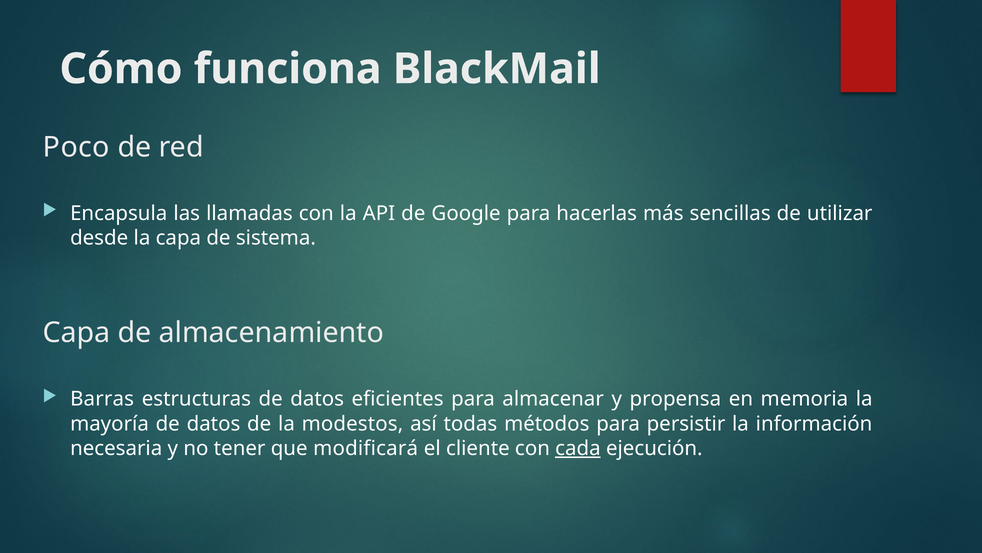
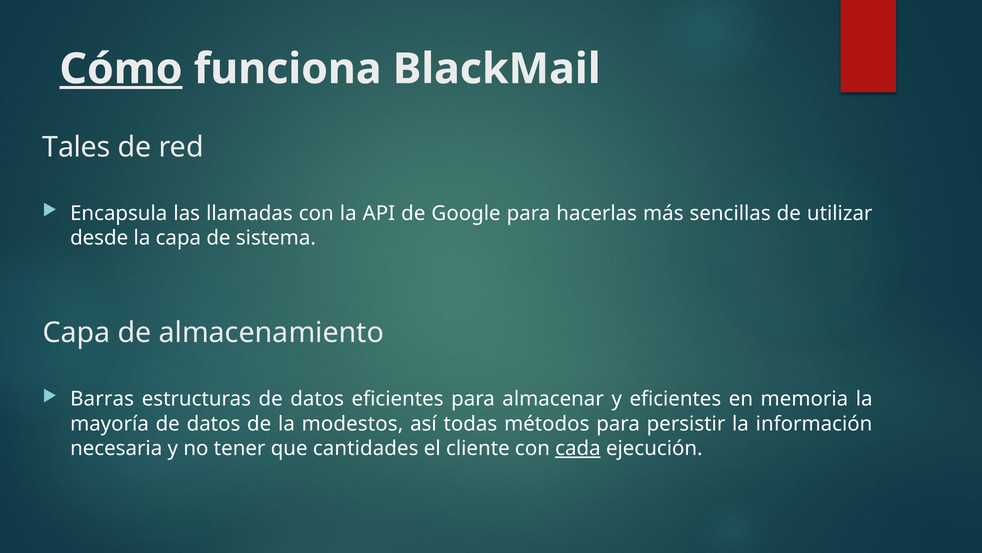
Cómo underline: none -> present (121, 69)
Poco: Poco -> Tales (77, 147)
y propensa: propensa -> eficientes (675, 399)
modificará: modificará -> cantidades (366, 448)
